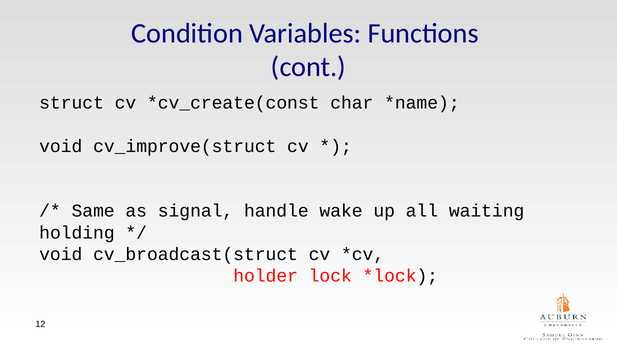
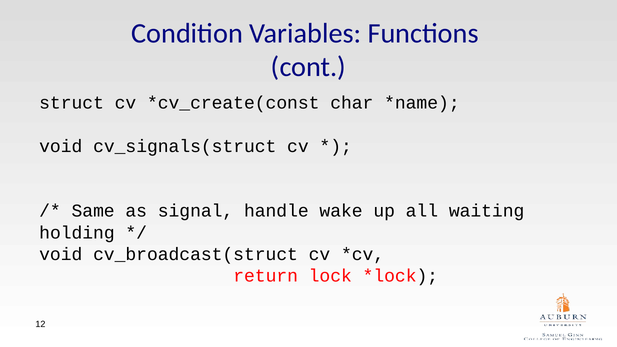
cv_improve(struct: cv_improve(struct -> cv_signals(struct (185, 146)
holder: holder -> return (266, 276)
